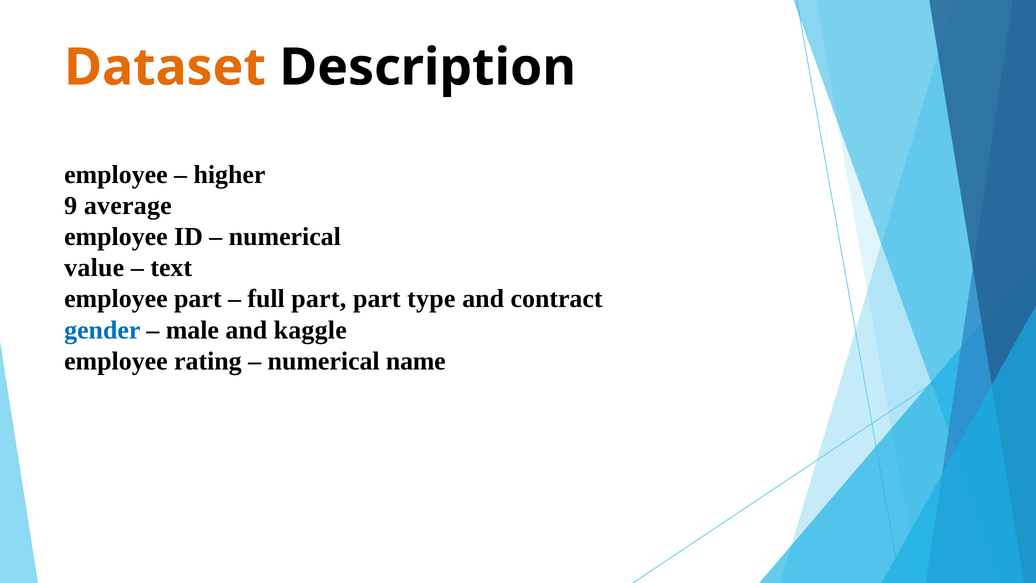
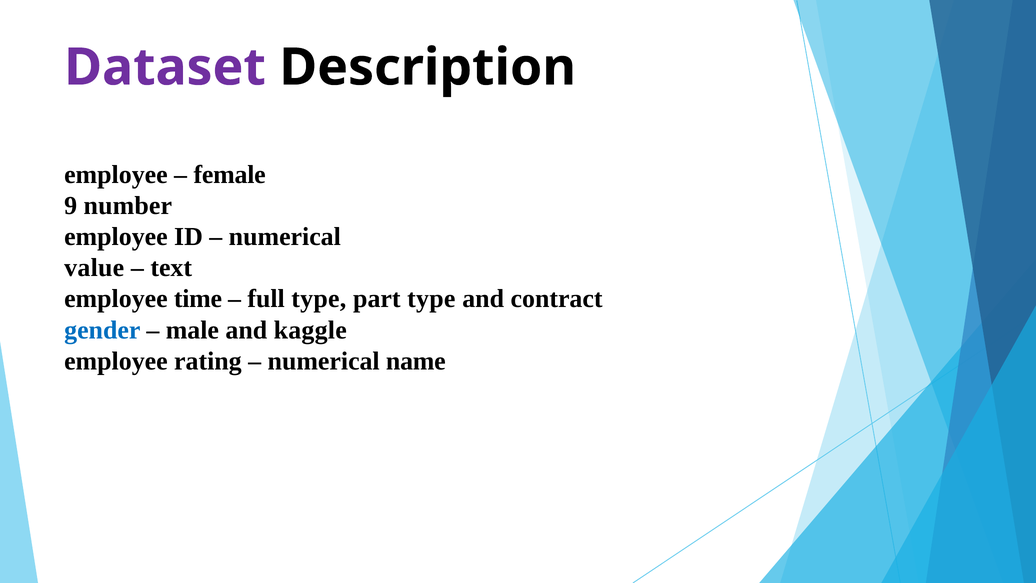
Dataset colour: orange -> purple (165, 67)
higher: higher -> female (230, 174)
average: average -> number (128, 206)
employee part: part -> time (198, 299)
full part: part -> type (319, 299)
